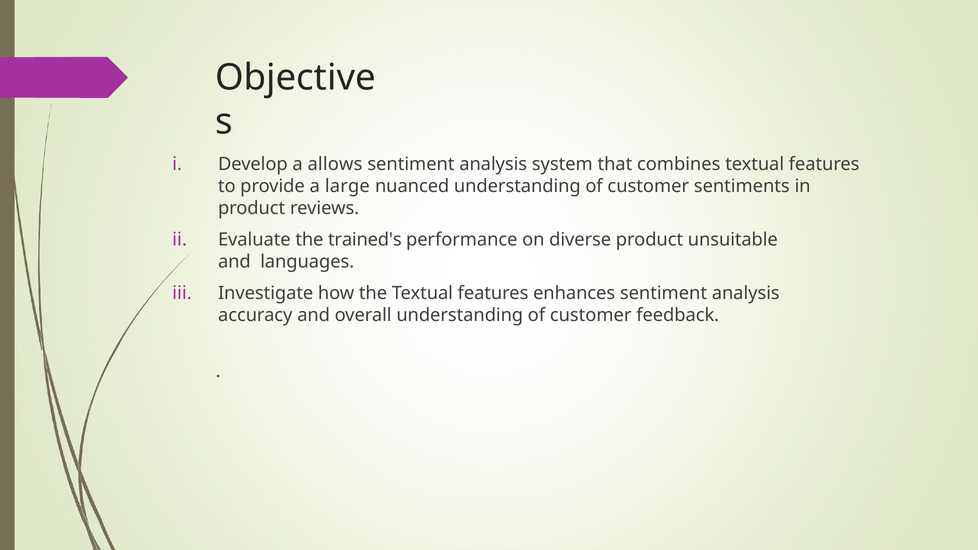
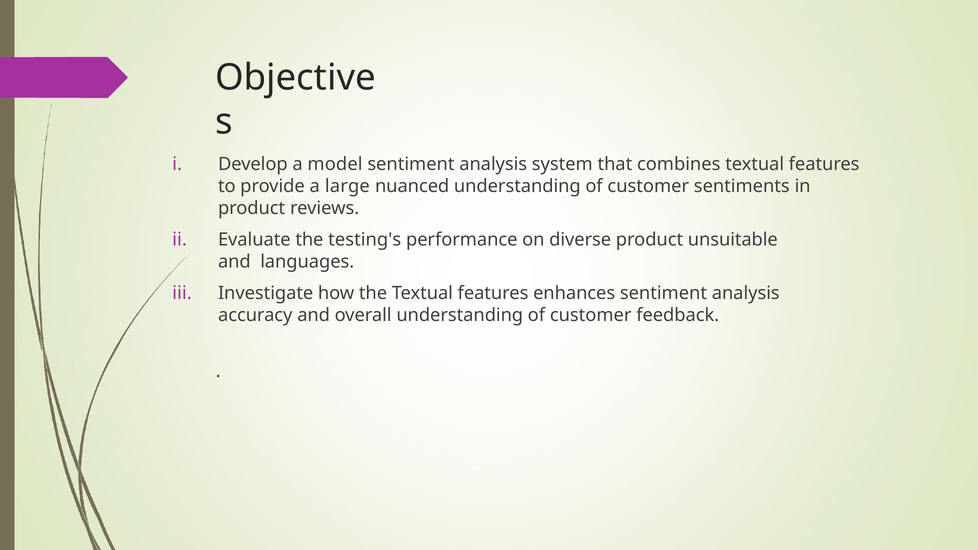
allows: allows -> model (335, 164)
trained's: trained's -> testing's (365, 240)
